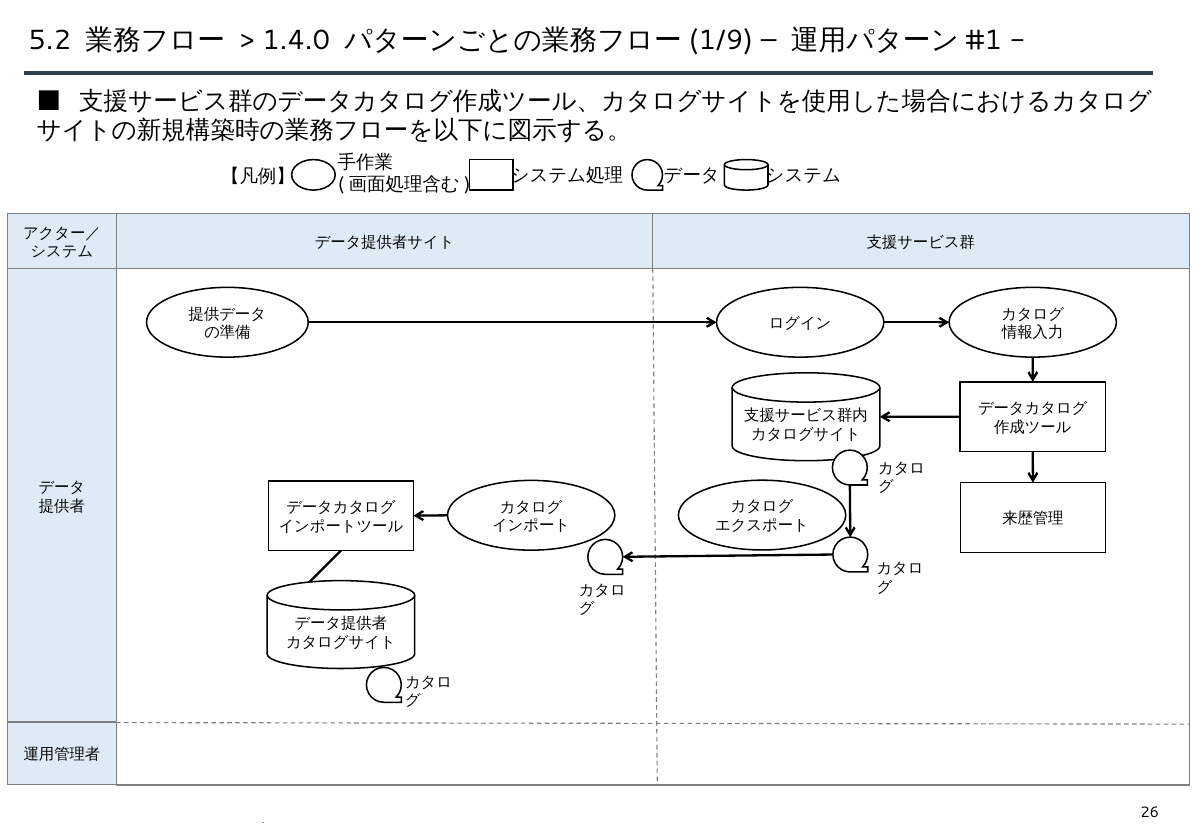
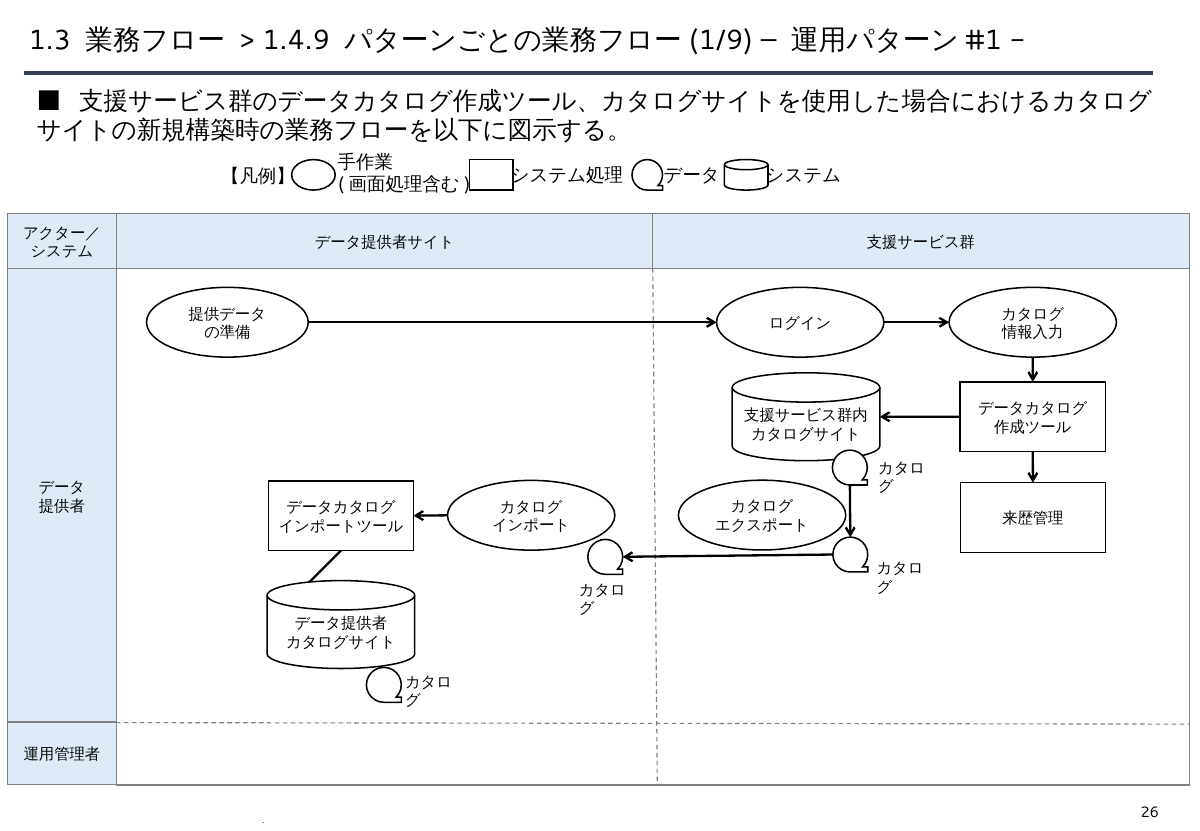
5.2: 5.2 -> 1.3 (50, 40)
1.4.0: 1.4.0 -> 1.4.9 (296, 40)
